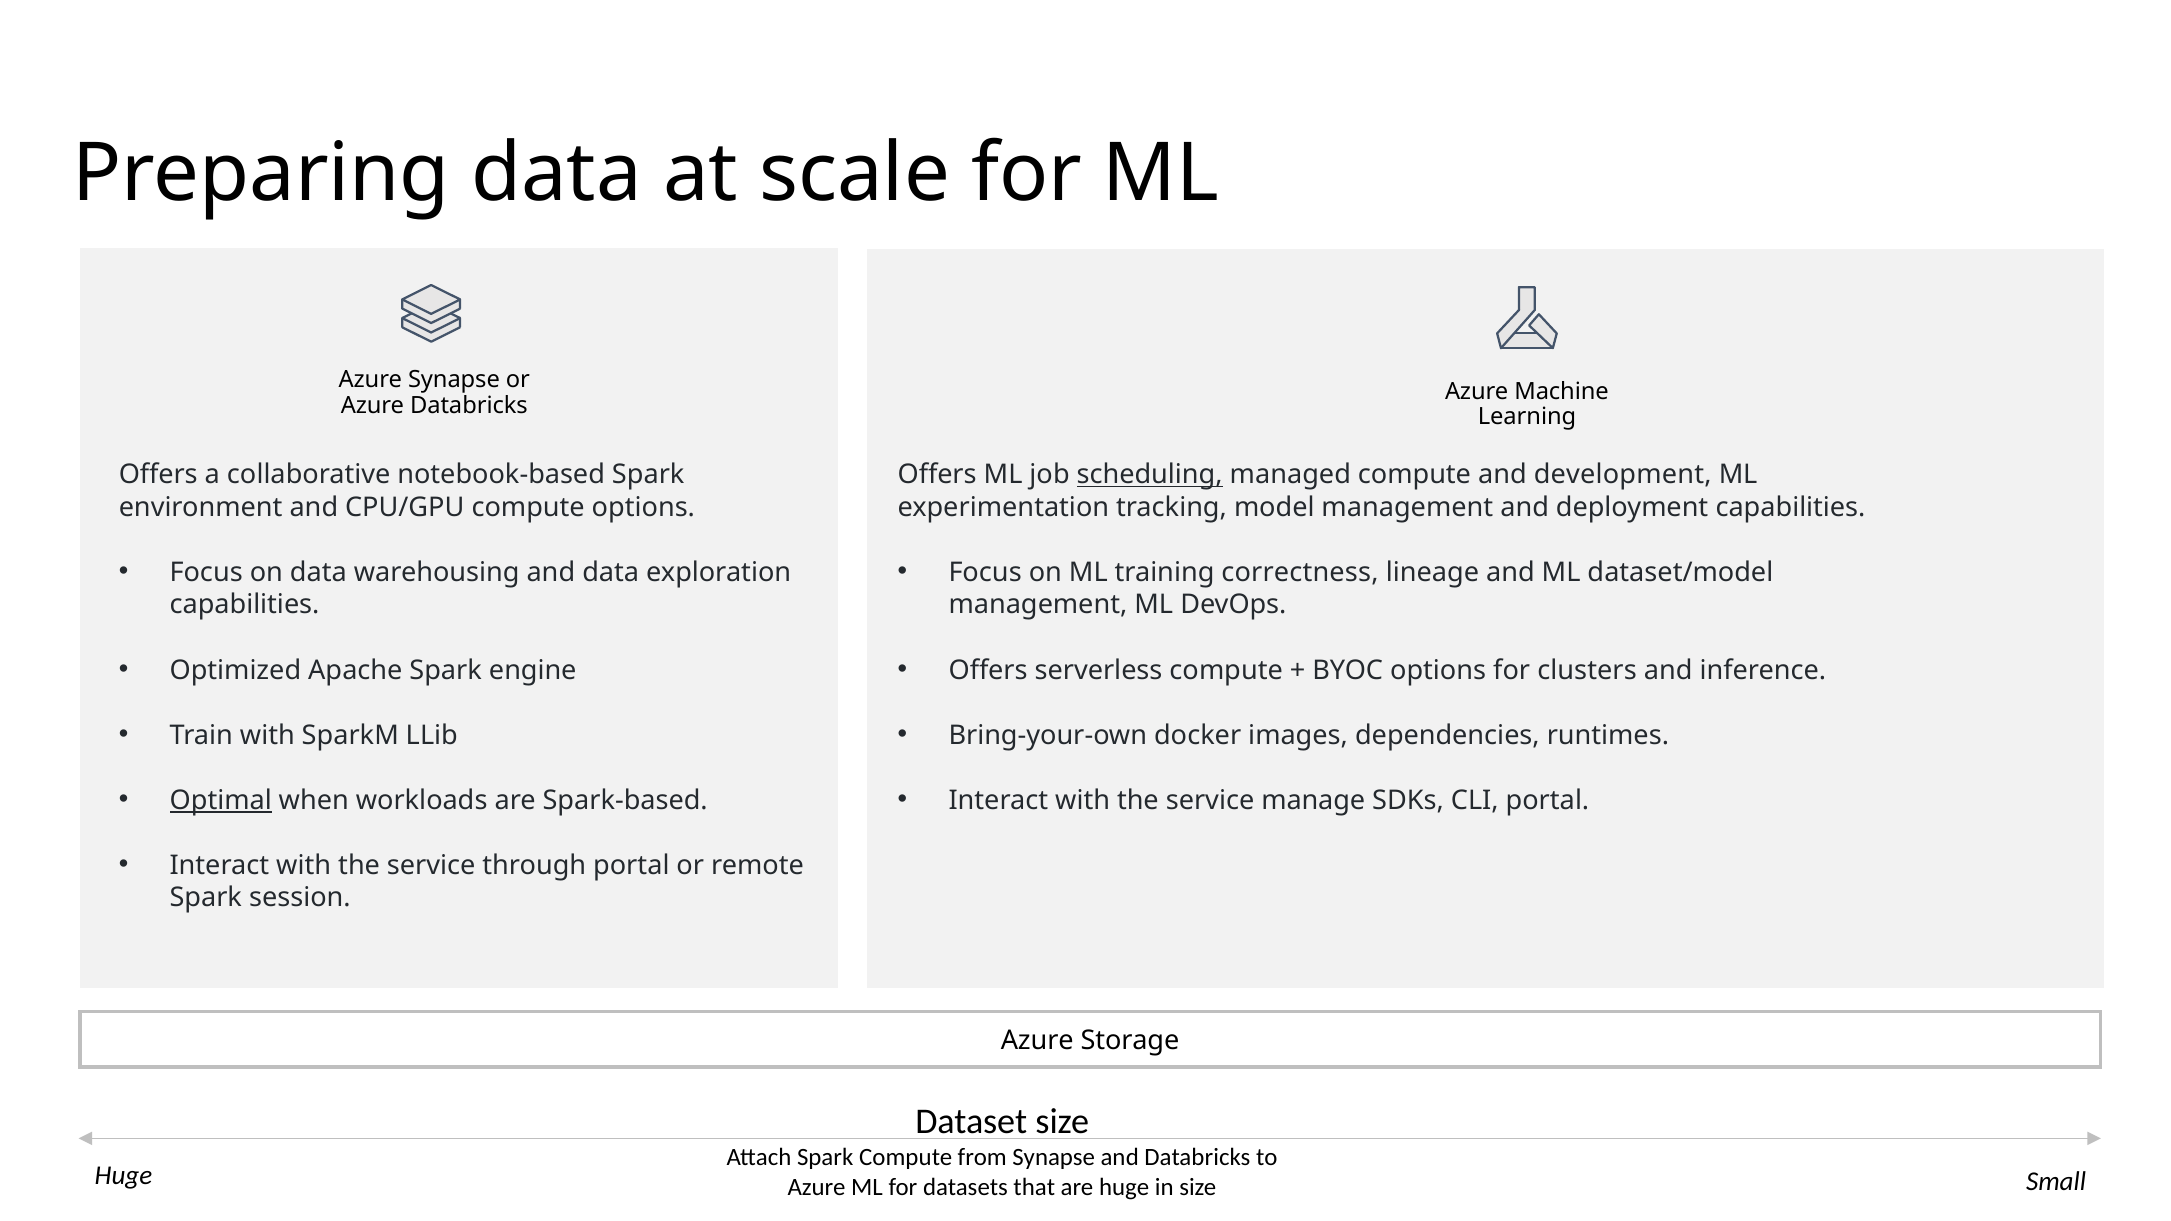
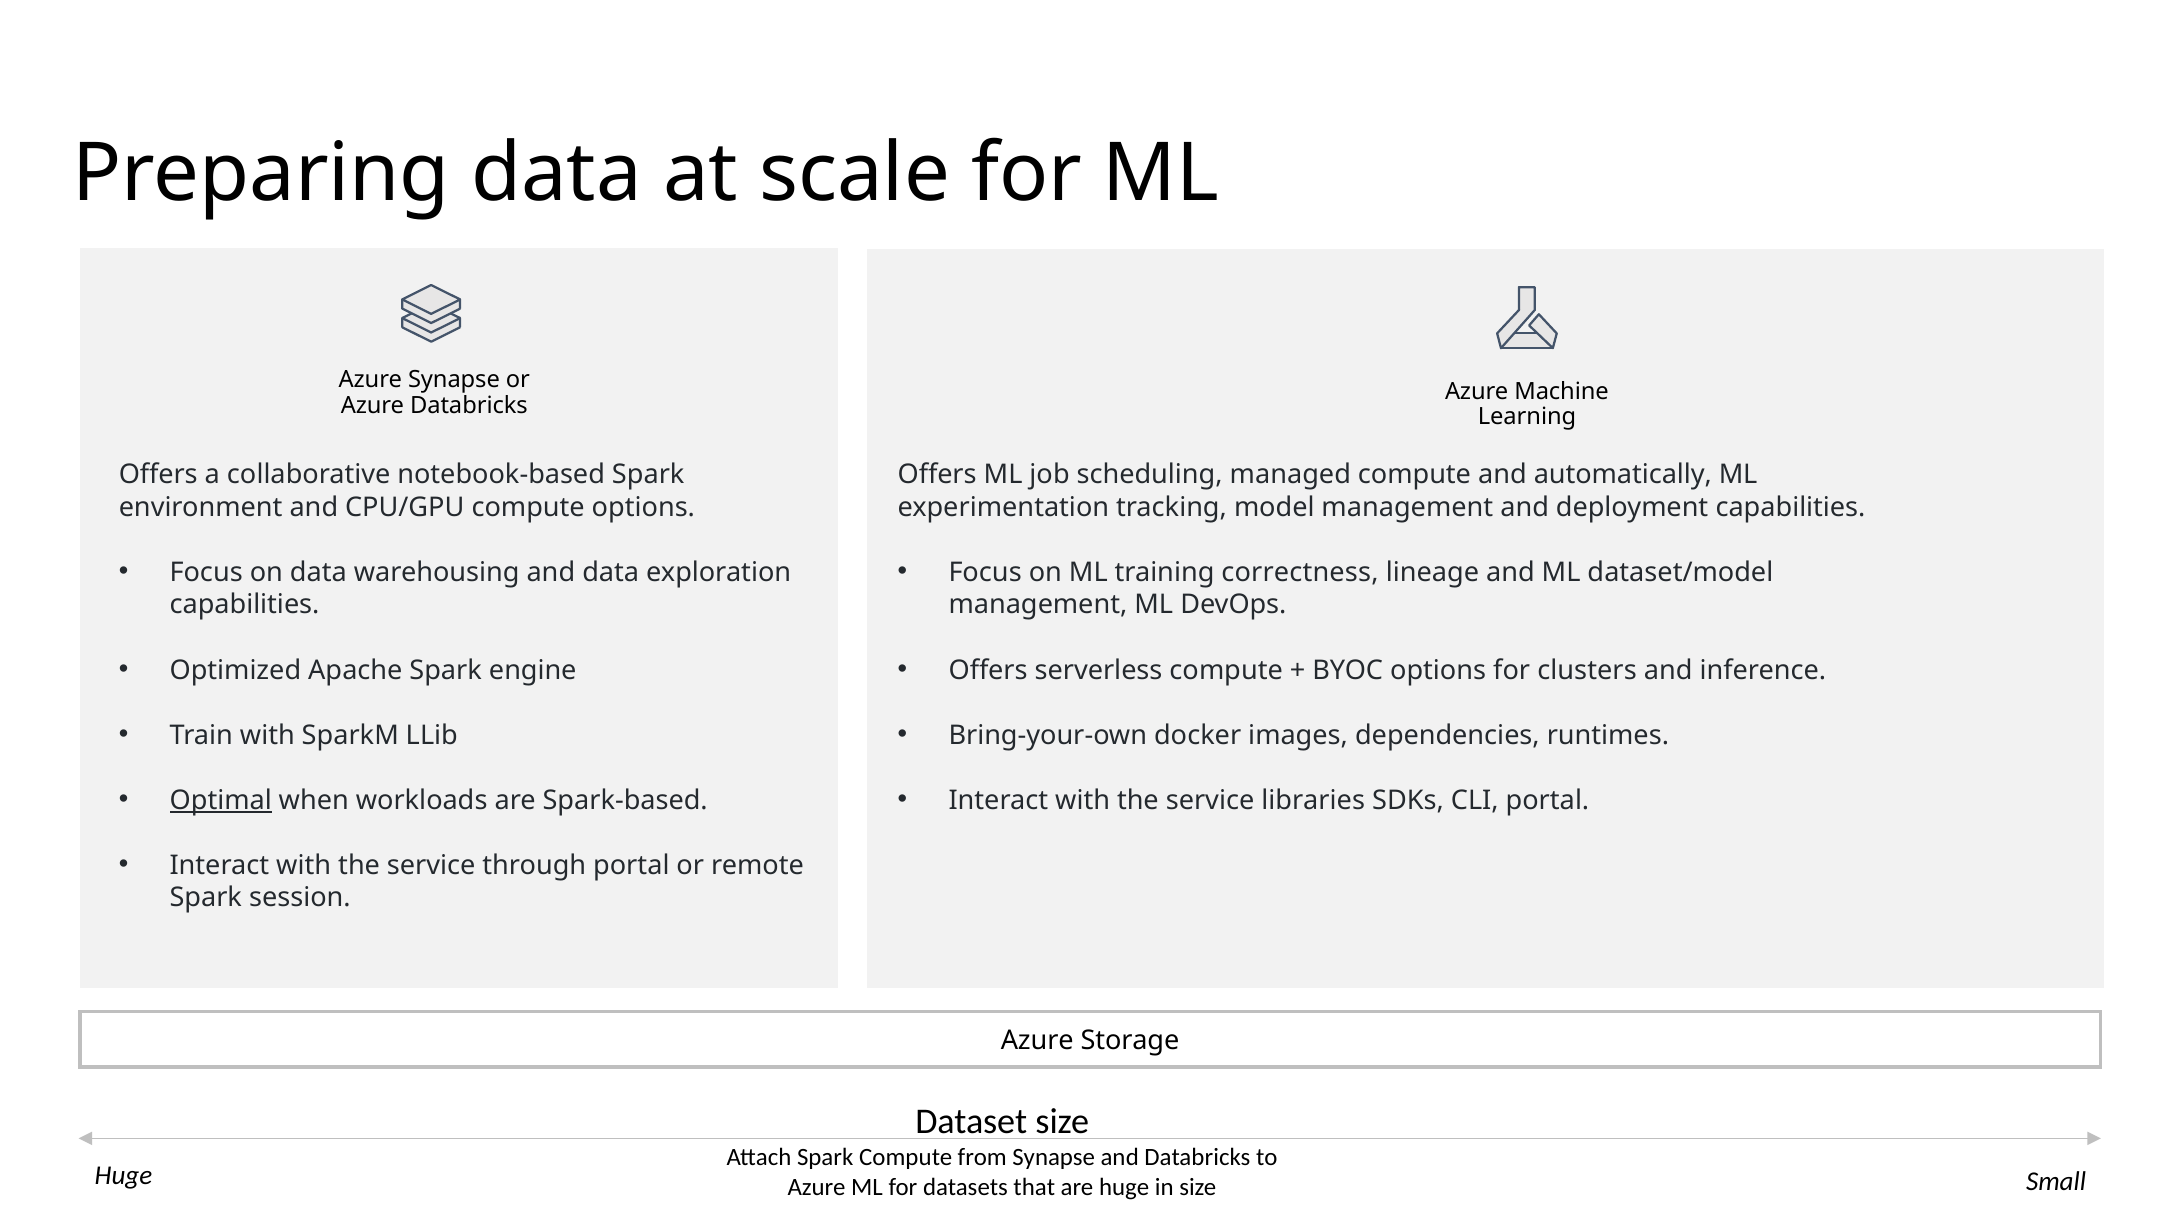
scheduling underline: present -> none (1150, 475)
development: development -> automatically (1623, 475)
manage: manage -> libraries (1313, 800)
